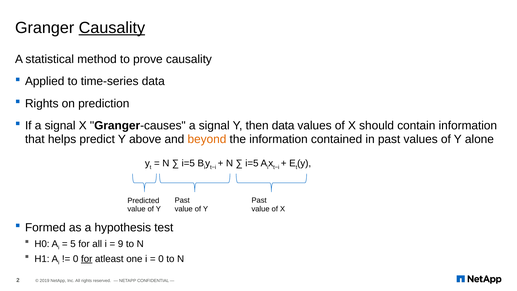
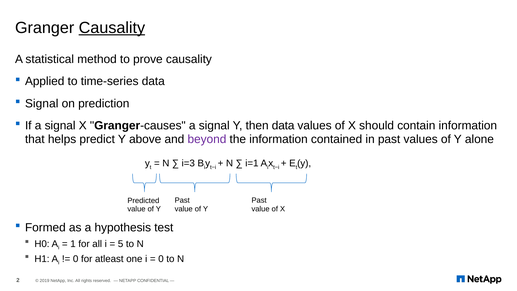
Rights: Rights -> Signal (42, 103)
beyond colour: orange -> purple (207, 139)
i=5: i=5 -> i=3 (188, 163)
i=5: i=5 -> i=1 (252, 163)
5: 5 -> 1 (73, 244)
9: 9 -> 5 (121, 244)
for underline: present -> none (87, 259)
